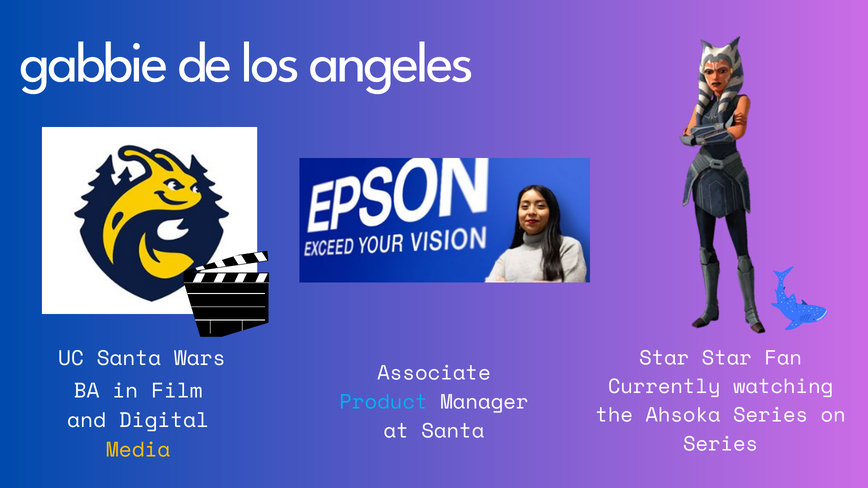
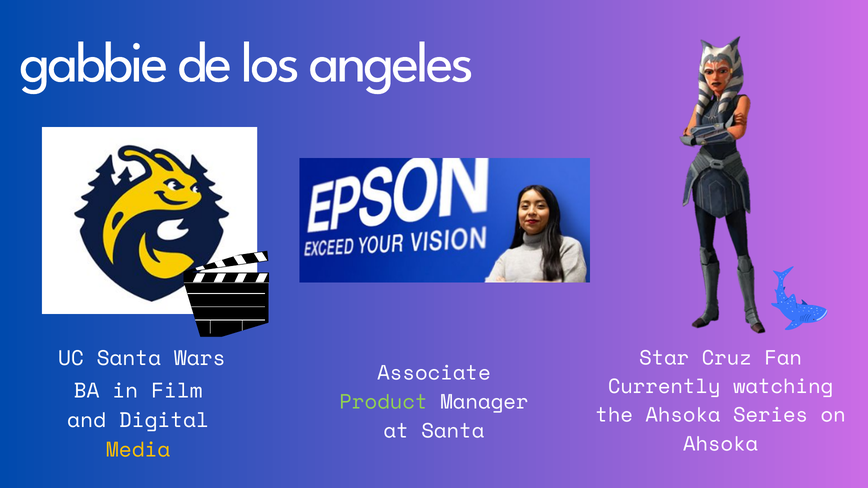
Star Star: Star -> Cruz (727, 358)
Product colour: light blue -> light green (384, 402)
Series: Series -> Ahsoka (721, 444)
